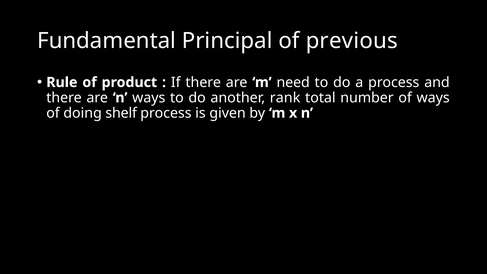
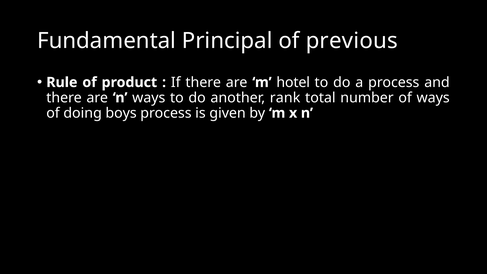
need: need -> hotel (293, 82)
shelf: shelf -> boys (121, 113)
